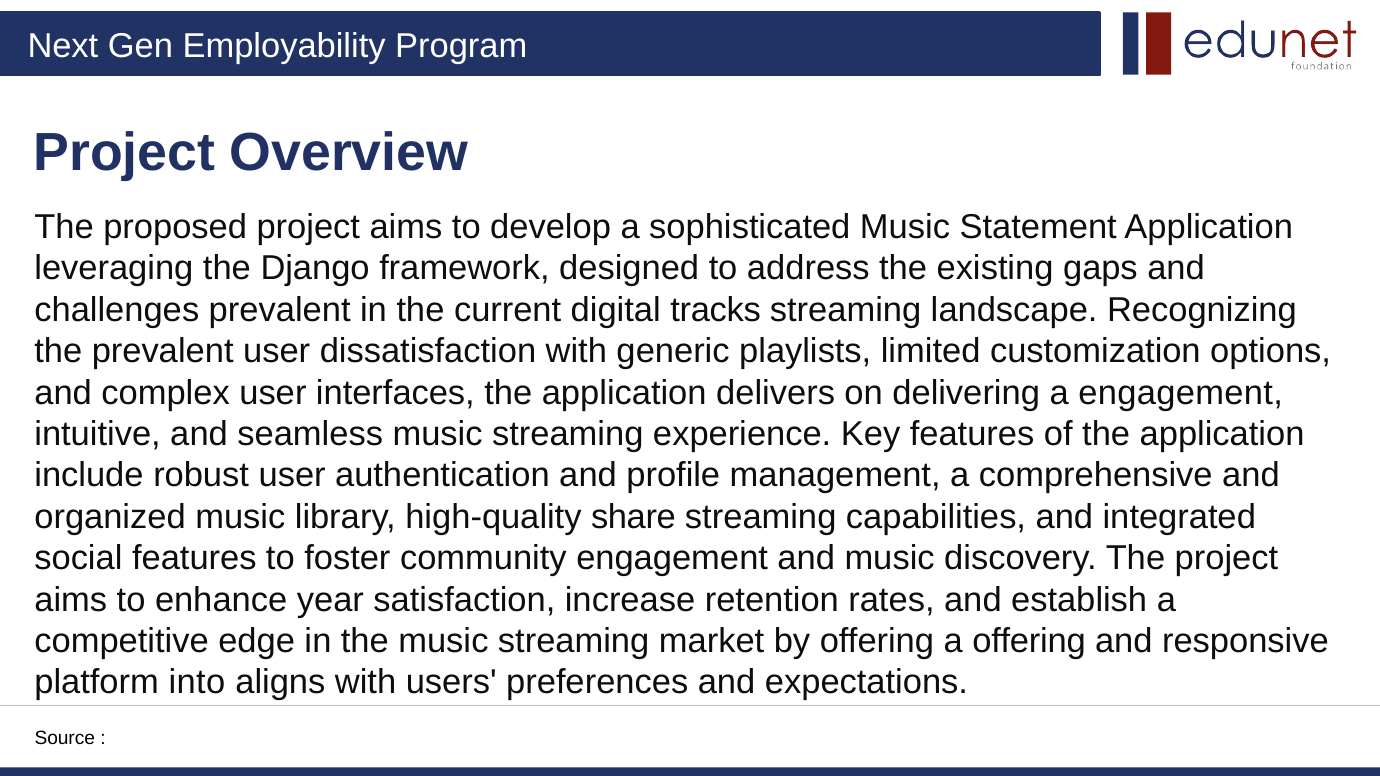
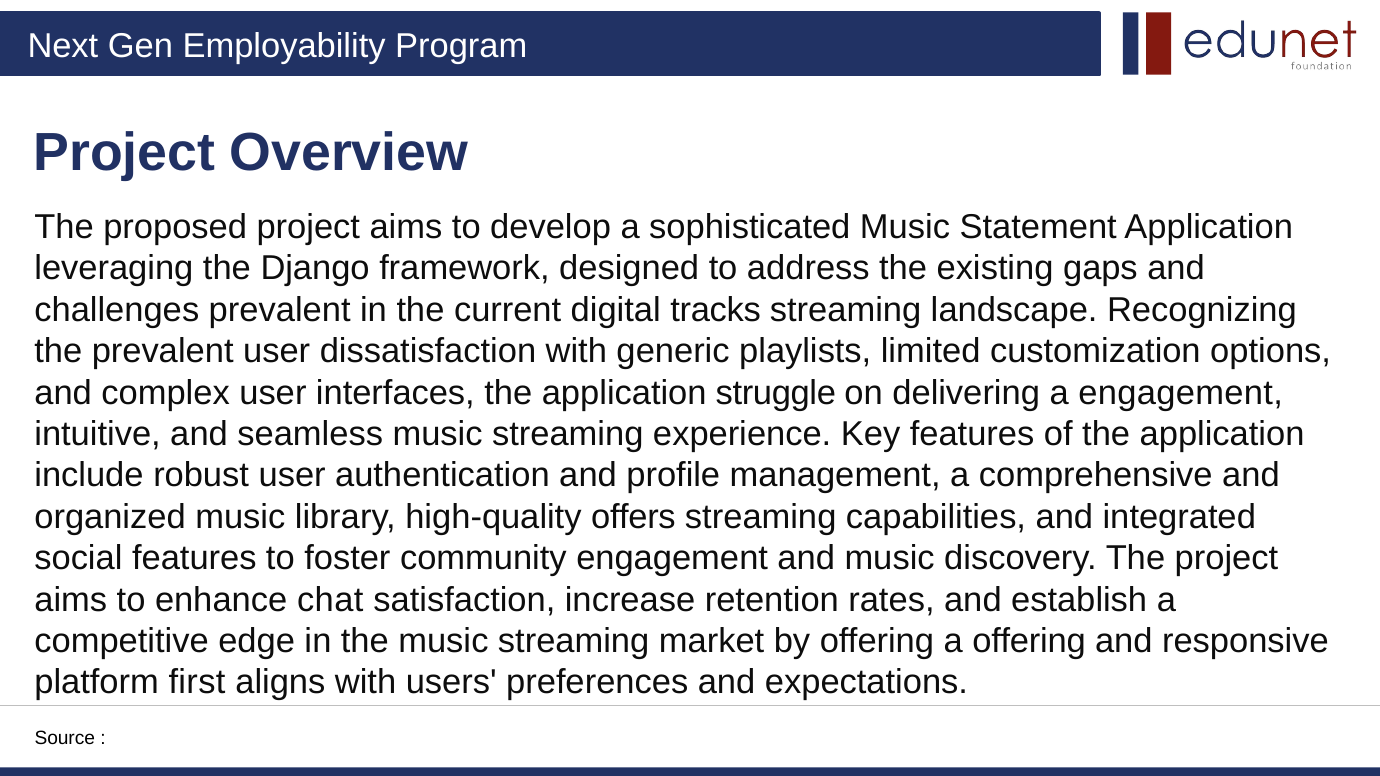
delivers: delivers -> struggle (776, 393)
share: share -> offers (633, 517)
year: year -> chat (330, 600)
into: into -> first (197, 683)
